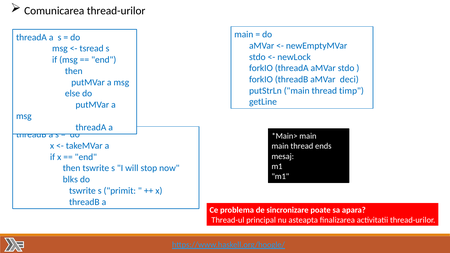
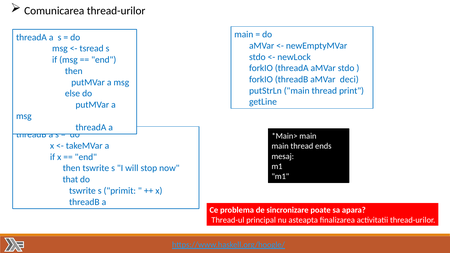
timp: timp -> print (352, 91)
blks: blks -> that (70, 180)
